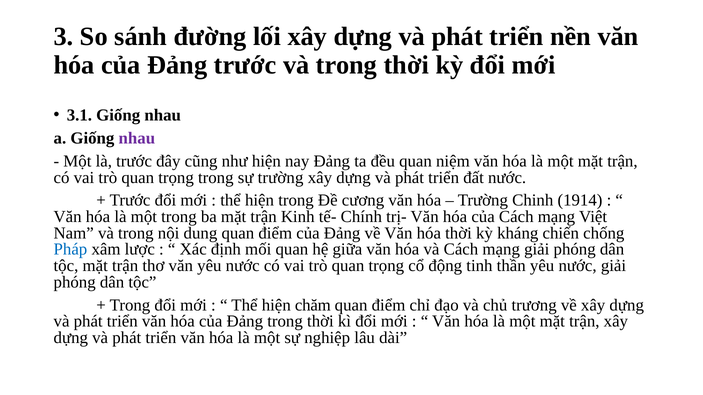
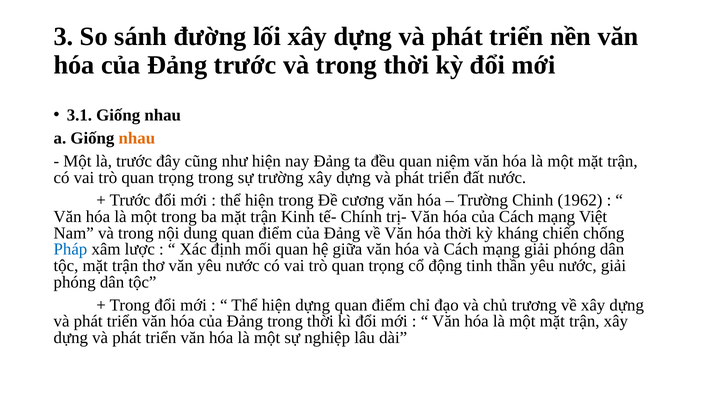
nhau colour: purple -> orange (137, 138)
1914: 1914 -> 1962 (580, 201)
hiện chăm: chăm -> dựng (313, 305)
